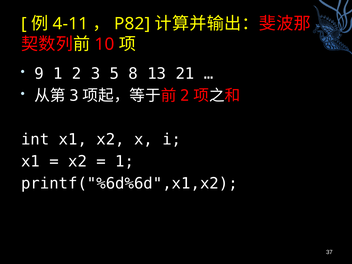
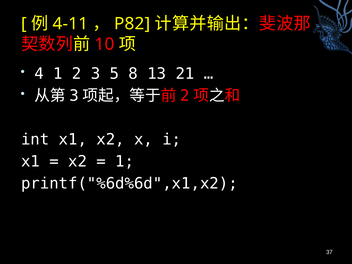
9: 9 -> 4 (39, 74)
